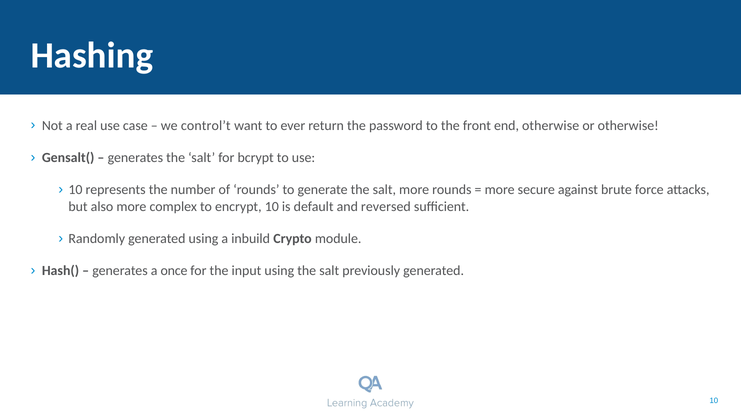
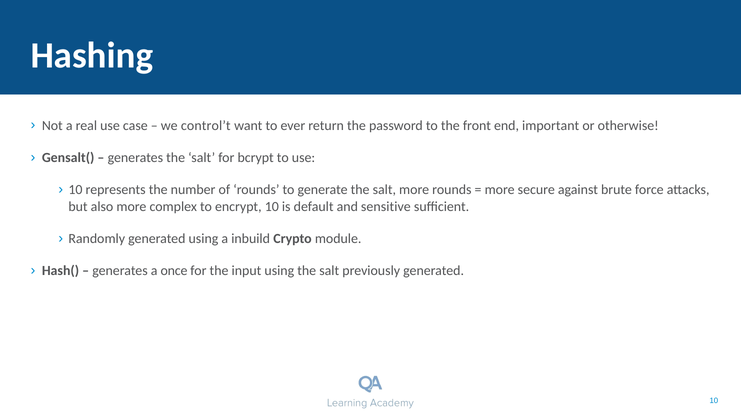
end otherwise: otherwise -> important (551, 126)
reversed: reversed -> sensitive (386, 206)
